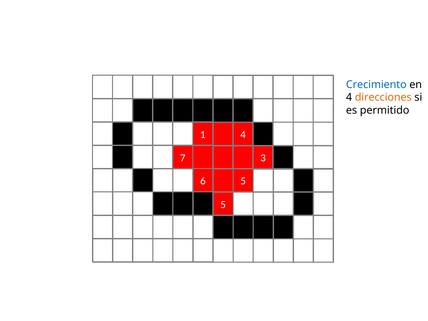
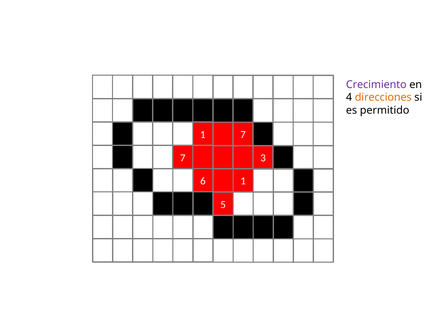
Crecimiento colour: blue -> purple (376, 84)
1 4: 4 -> 7 (243, 135)
6 5: 5 -> 1 (243, 181)
